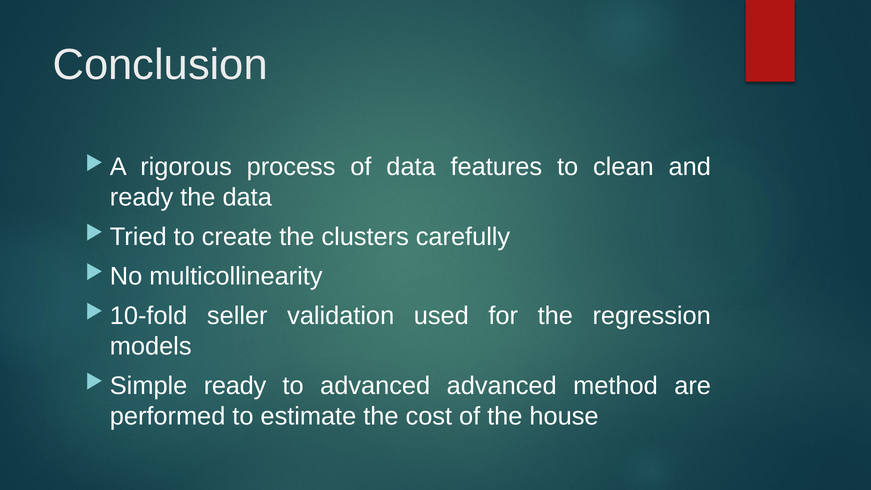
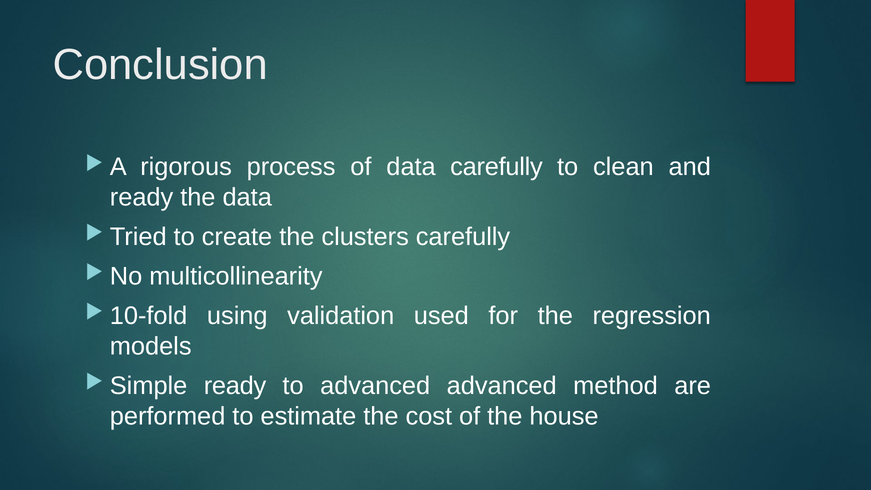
data features: features -> carefully (496, 167)
seller: seller -> using (237, 316)
